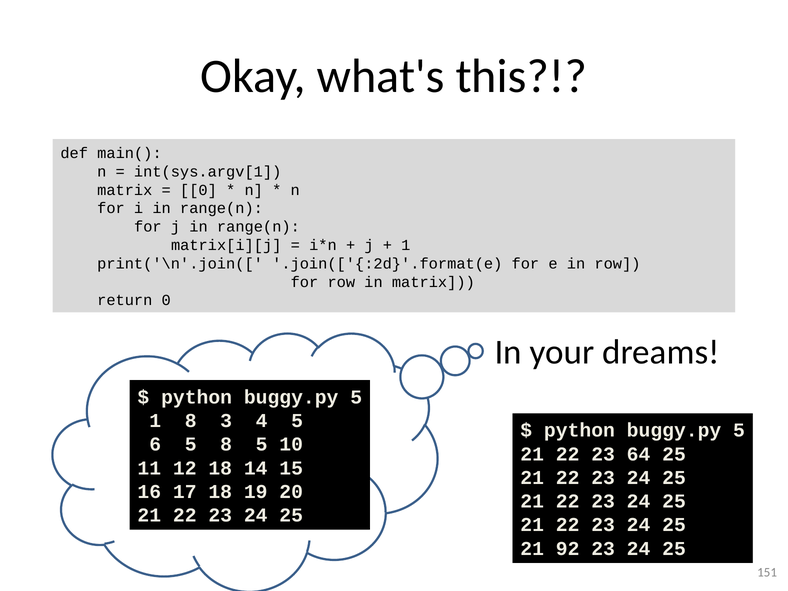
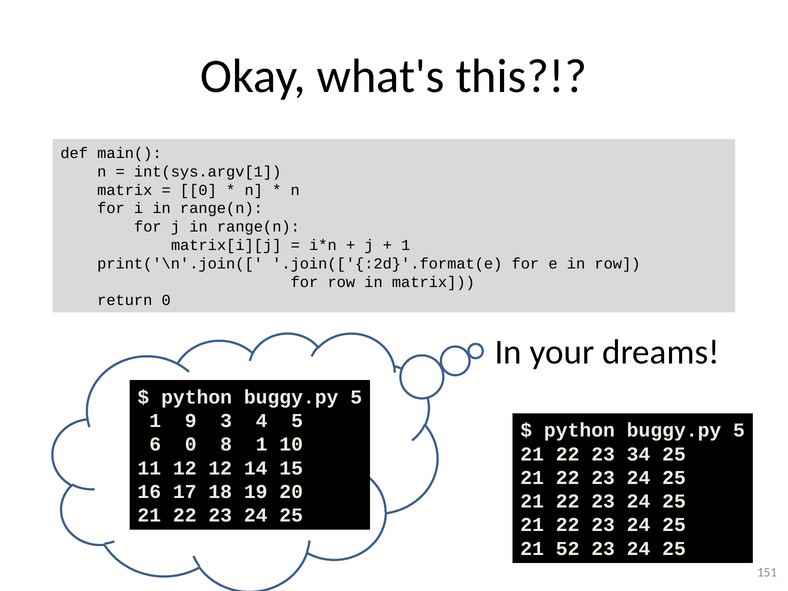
1 8: 8 -> 9 (191, 421)
6 5: 5 -> 0 (191, 444)
8 5: 5 -> 1 (262, 444)
64: 64 -> 34 (639, 454)
12 18: 18 -> 12 (220, 468)
92: 92 -> 52 (568, 549)
